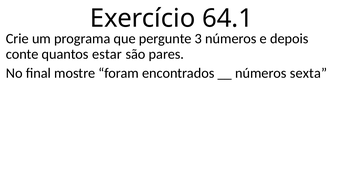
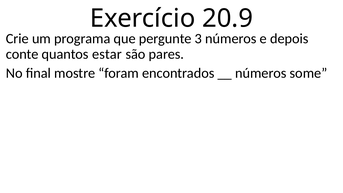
64.1: 64.1 -> 20.9 (228, 18)
sexta: sexta -> some (308, 73)
